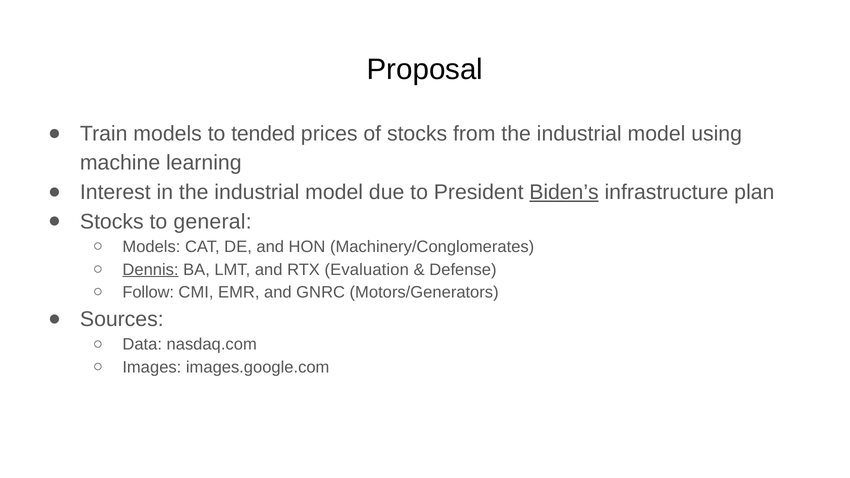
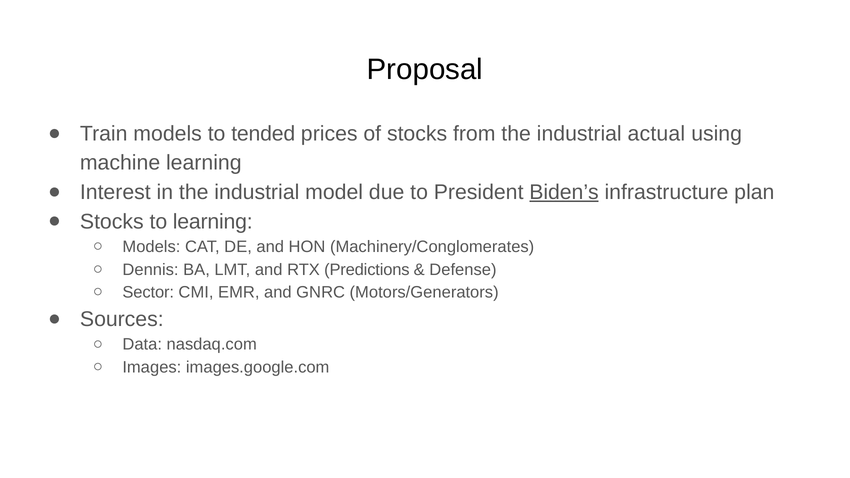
from the industrial model: model -> actual (656, 134)
to general: general -> learning (213, 222)
Dennis underline: present -> none (151, 270)
Evaluation: Evaluation -> Predictions (367, 270)
Follow: Follow -> Sector (148, 292)
